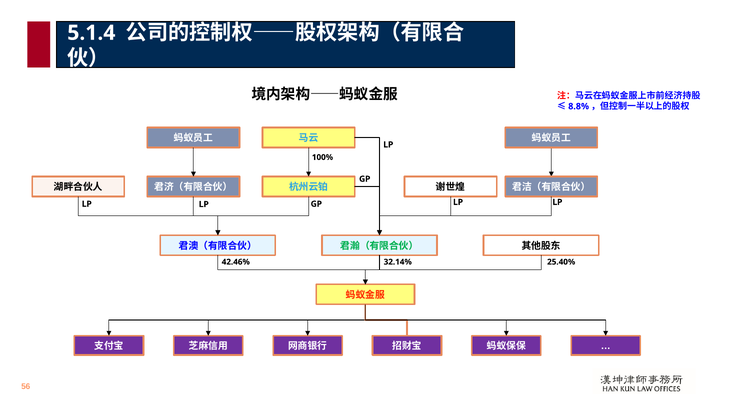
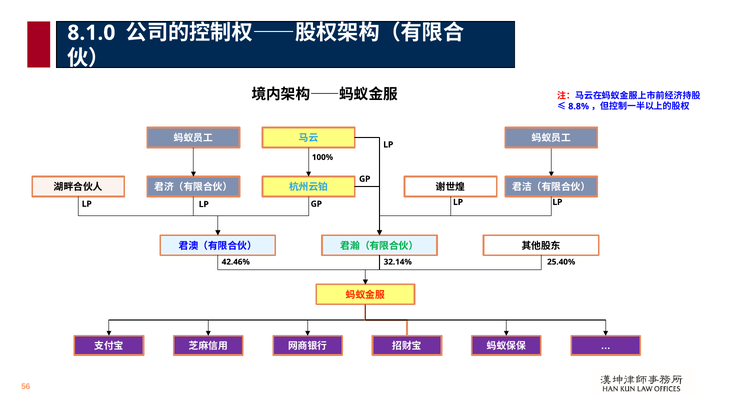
5.1.4: 5.1.4 -> 8.1.0 (91, 33)
